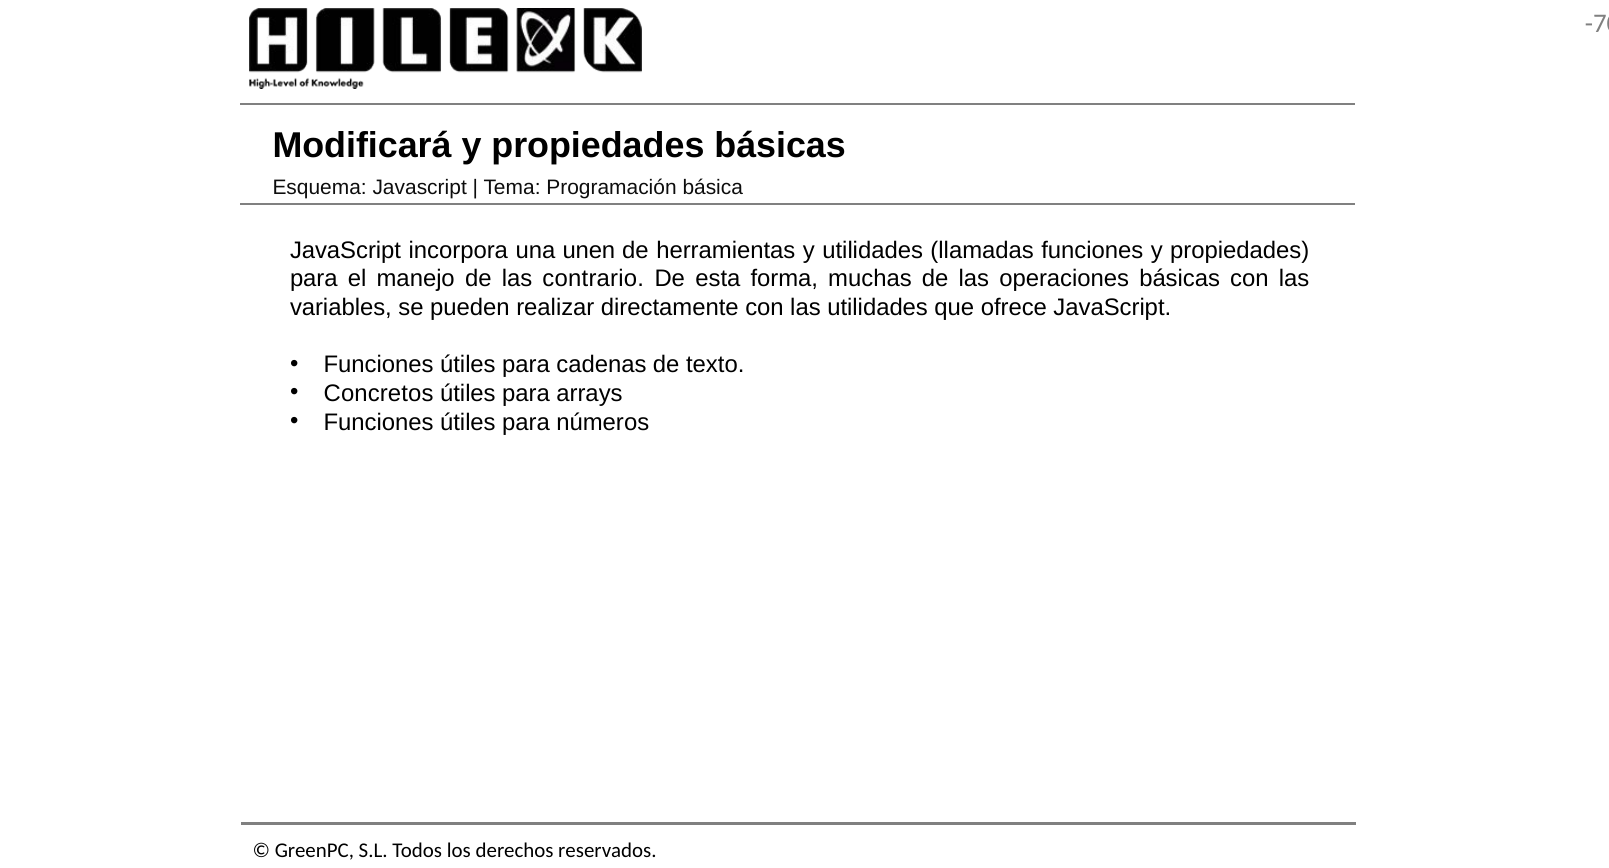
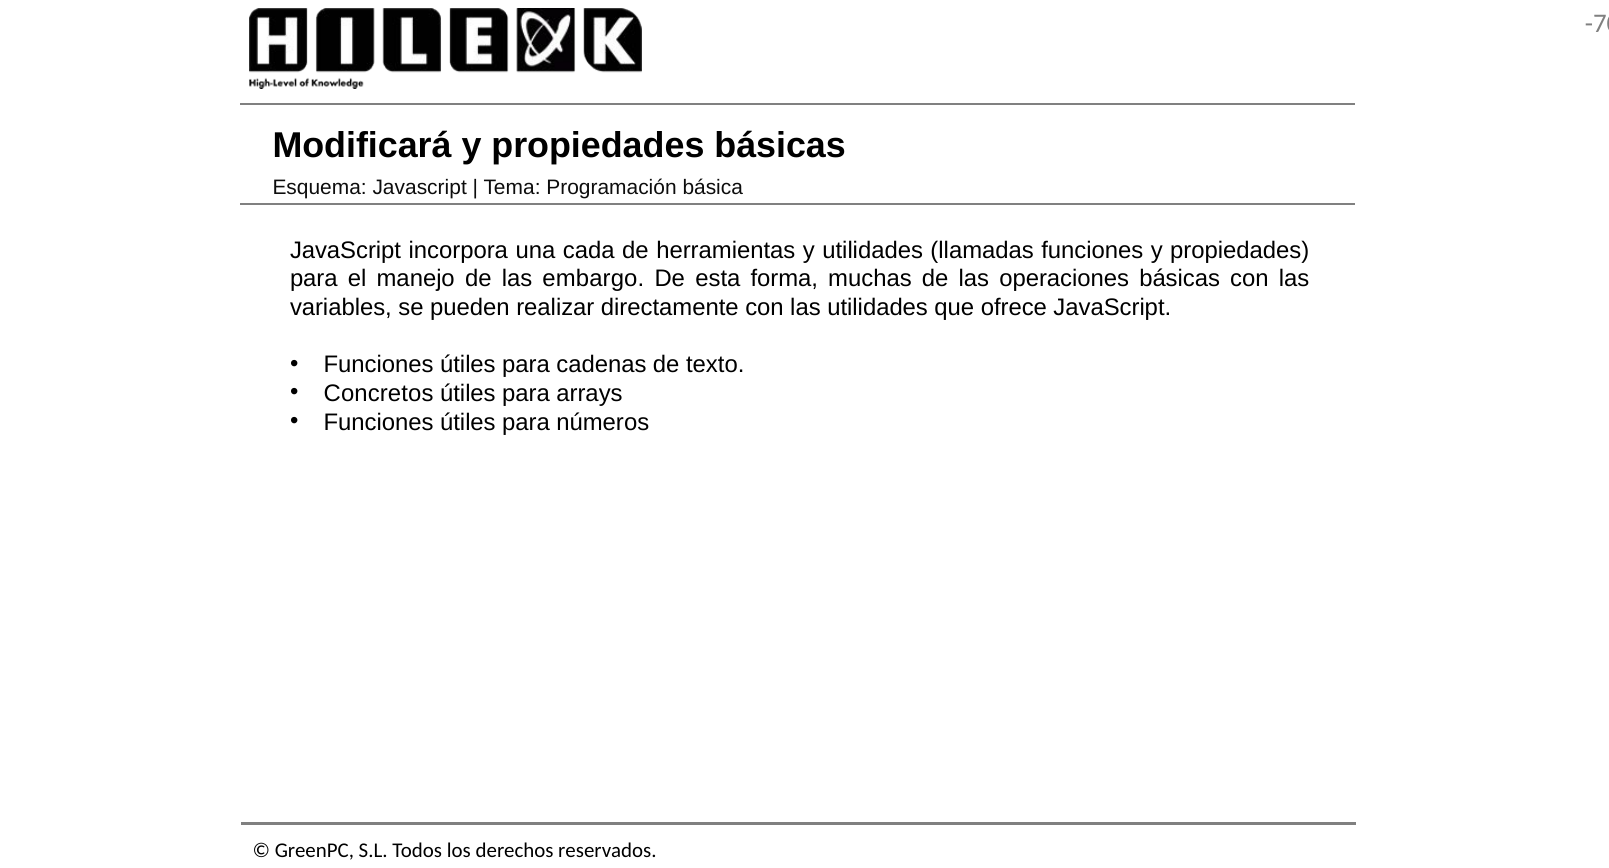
unen: unen -> cada (589, 250)
contrario: contrario -> embargo (593, 279)
